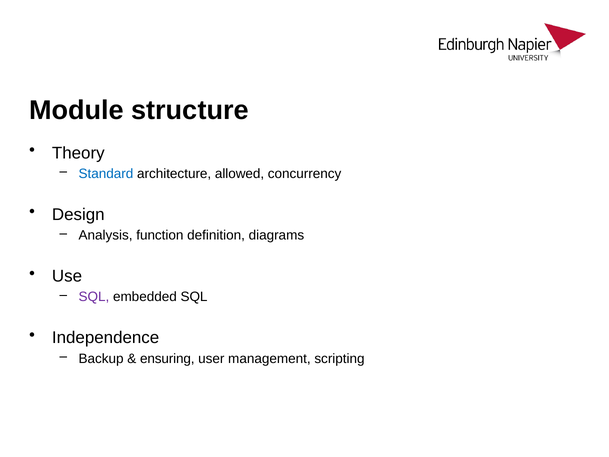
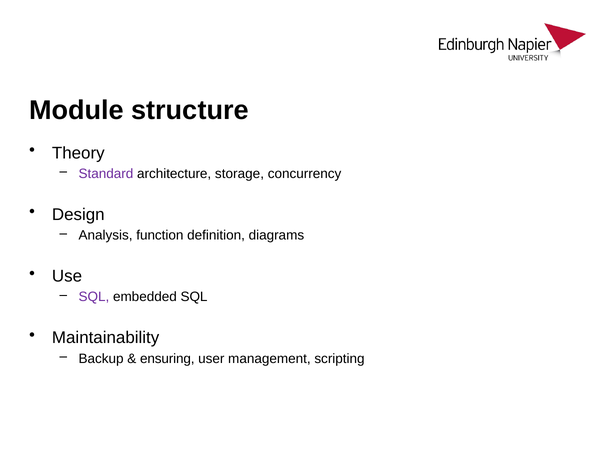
Standard colour: blue -> purple (106, 174)
allowed: allowed -> storage (240, 174)
Independence: Independence -> Maintainability (106, 338)
